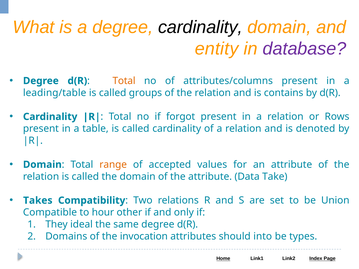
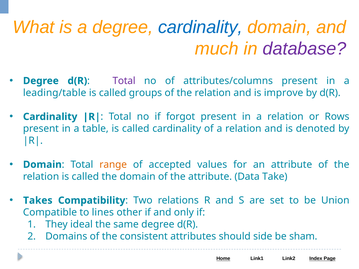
cardinality colour: black -> blue (200, 27)
entity: entity -> much (217, 49)
Total colour: orange -> purple (124, 81)
contains: contains -> improve (284, 93)
hour: hour -> lines (103, 213)
invocation: invocation -> consistent (144, 237)
into: into -> side (263, 237)
types: types -> sham (303, 237)
